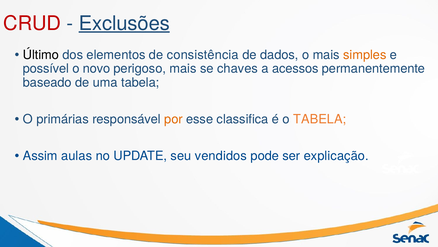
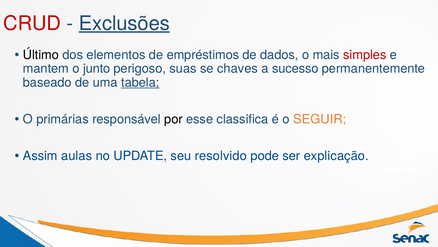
consistência: consistência -> empréstimos (203, 55)
simples colour: orange -> red (365, 55)
possível: possível -> mantem (46, 69)
novo: novo -> junto (97, 69)
perigoso mais: mais -> suas (183, 69)
acessos: acessos -> sucesso (295, 69)
tabela underline: none -> present (140, 82)
por colour: orange -> black (173, 119)
o TABELA: TABELA -> SEGUIR (320, 119)
vendidos: vendidos -> resolvido (221, 156)
